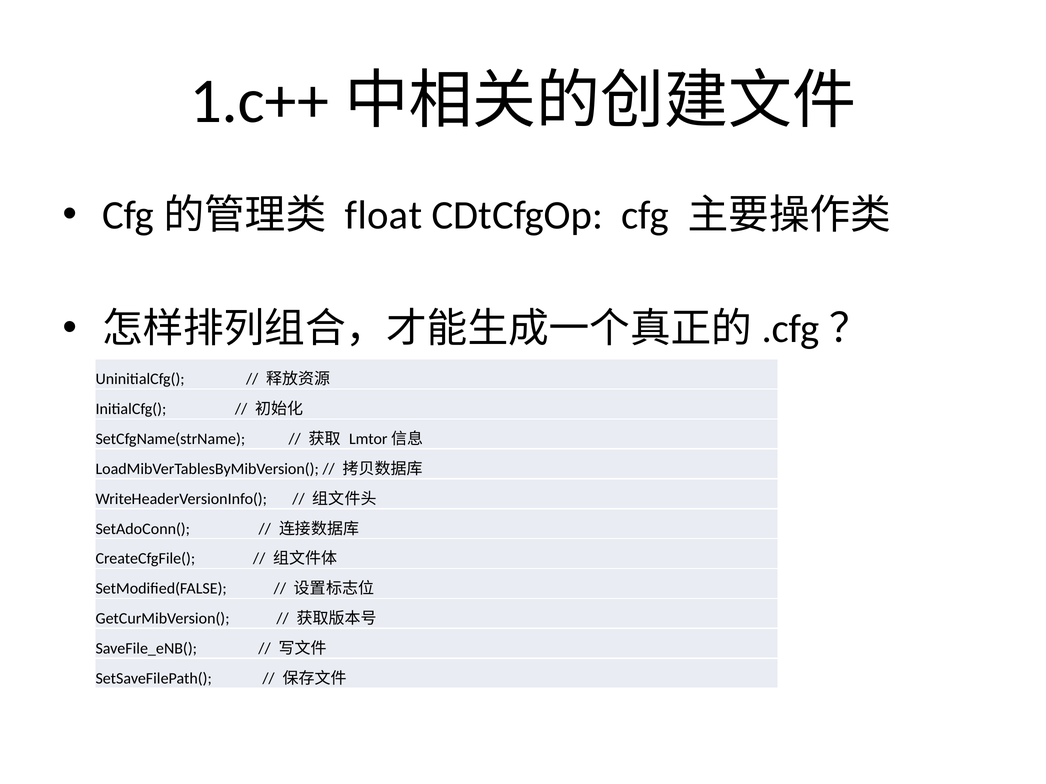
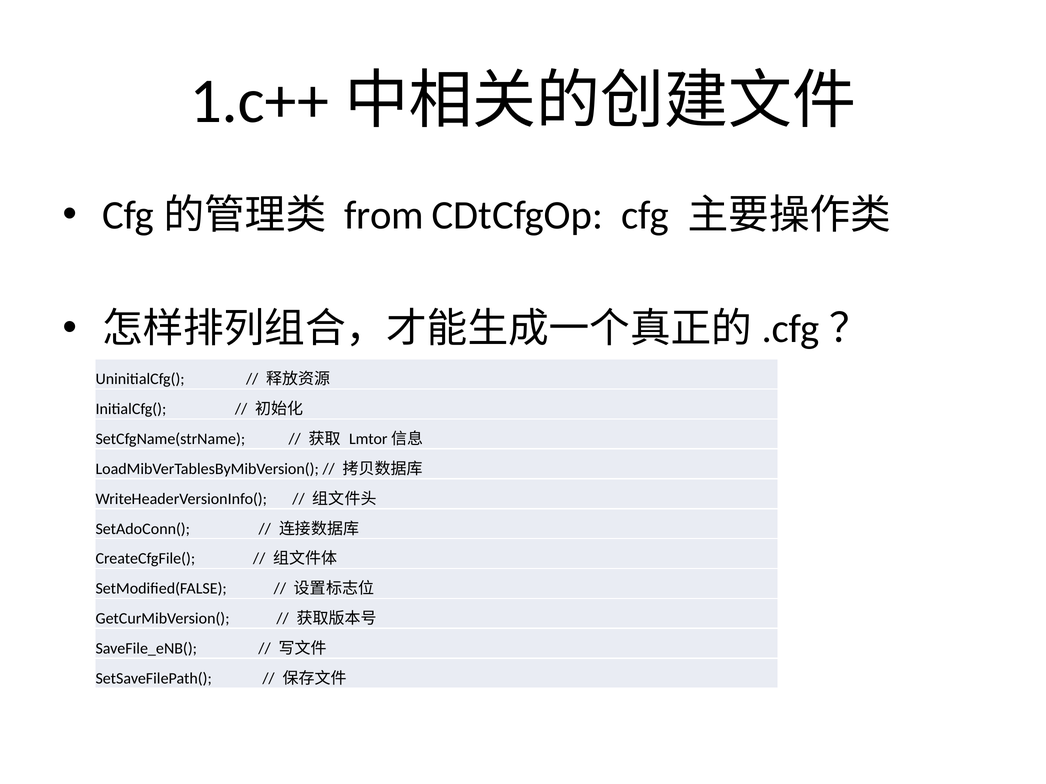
float: float -> from (384, 215)
